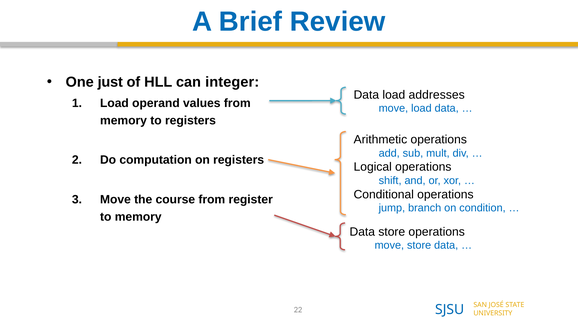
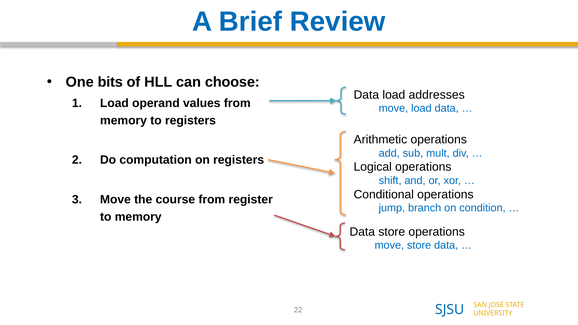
just: just -> bits (110, 82)
integer: integer -> choose (232, 82)
